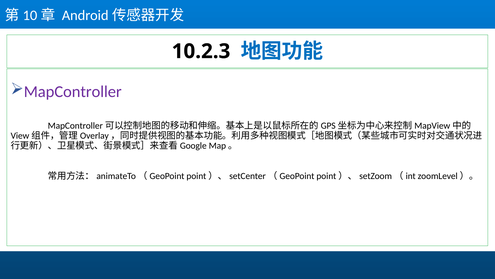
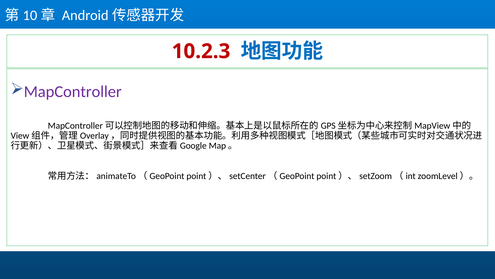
10.2.3 colour: black -> red (201, 51)
